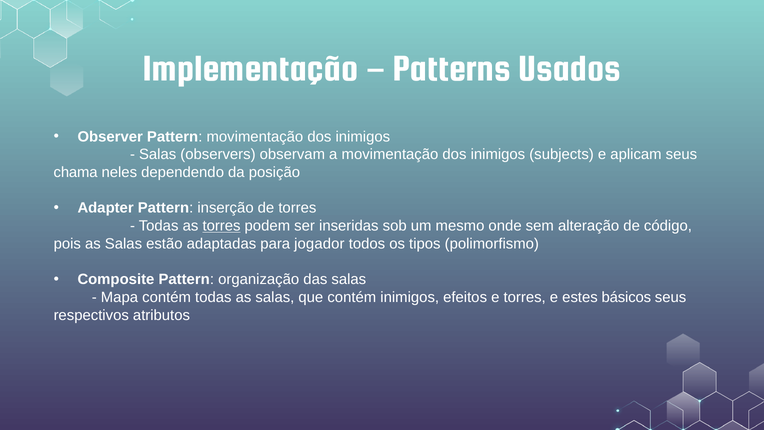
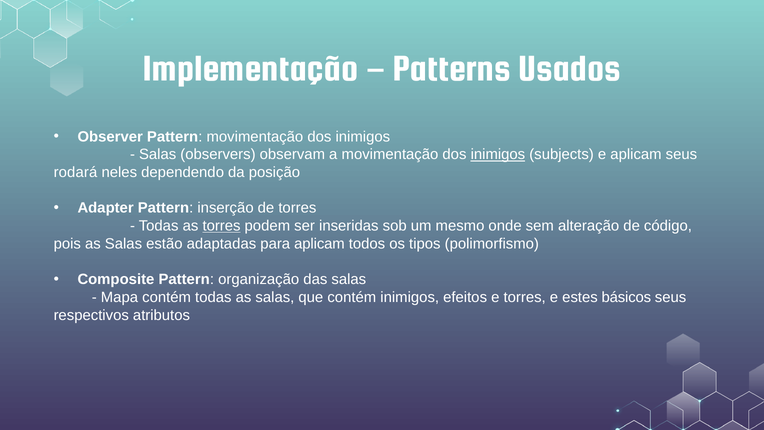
inimigos underline: none -> present (498, 154)
chama: chama -> rodará (75, 172)
para jogador: jogador -> aplicam (319, 244)
